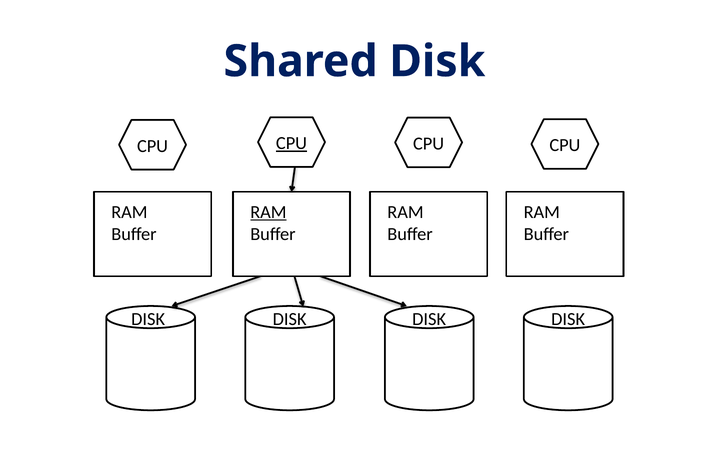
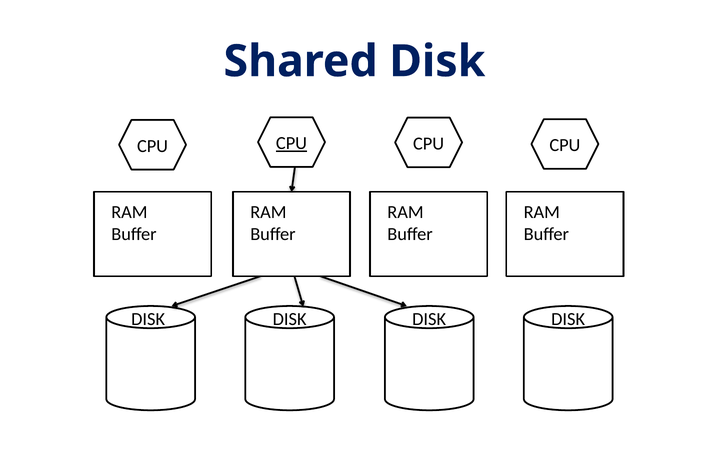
RAM underline: present -> none (268, 212)
